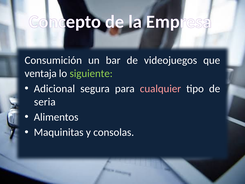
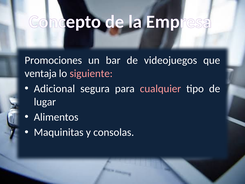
Consumición: Consumición -> Promociones (53, 60)
siguiente colour: light green -> pink (91, 73)
seria: seria -> lugar (45, 102)
